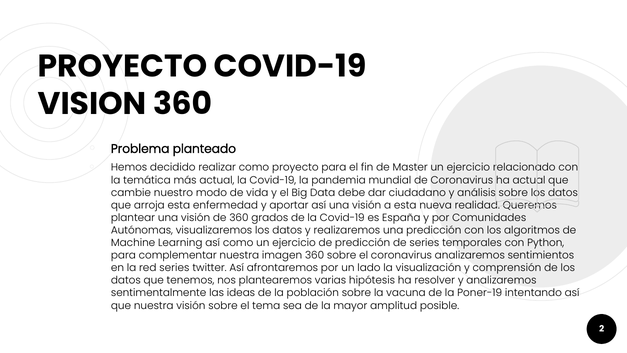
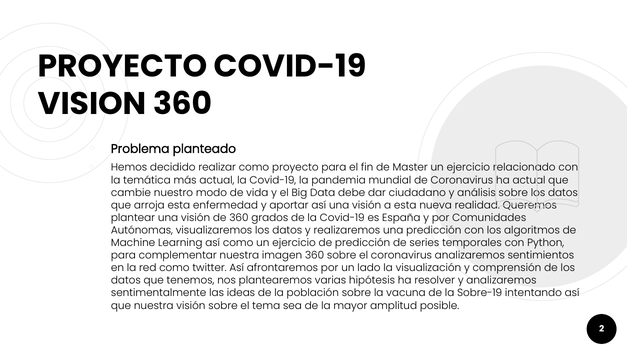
red series: series -> como (174, 268)
Poner-19: Poner-19 -> Sobre-19 (480, 293)
